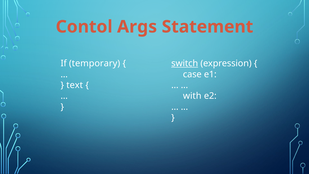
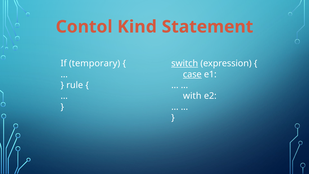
Args: Args -> Kind (137, 27)
case underline: none -> present (192, 74)
text: text -> rule (75, 85)
